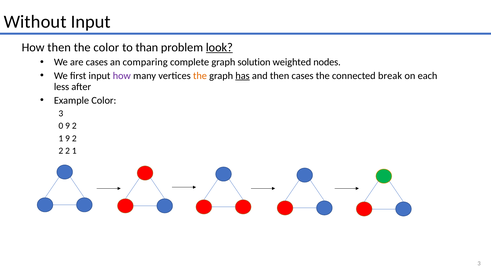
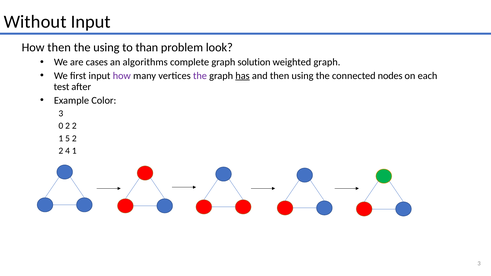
the color: color -> using (106, 47)
look underline: present -> none (219, 47)
comparing: comparing -> algorithms (145, 62)
weighted nodes: nodes -> graph (327, 62)
the colour: orange -> purple (200, 76)
then cases: cases -> using (303, 76)
break: break -> nodes (390, 76)
less: less -> test (62, 87)
0 9: 9 -> 2 (68, 126)
1 9: 9 -> 5 (68, 138)
2: 2 -> 4 (68, 151)
